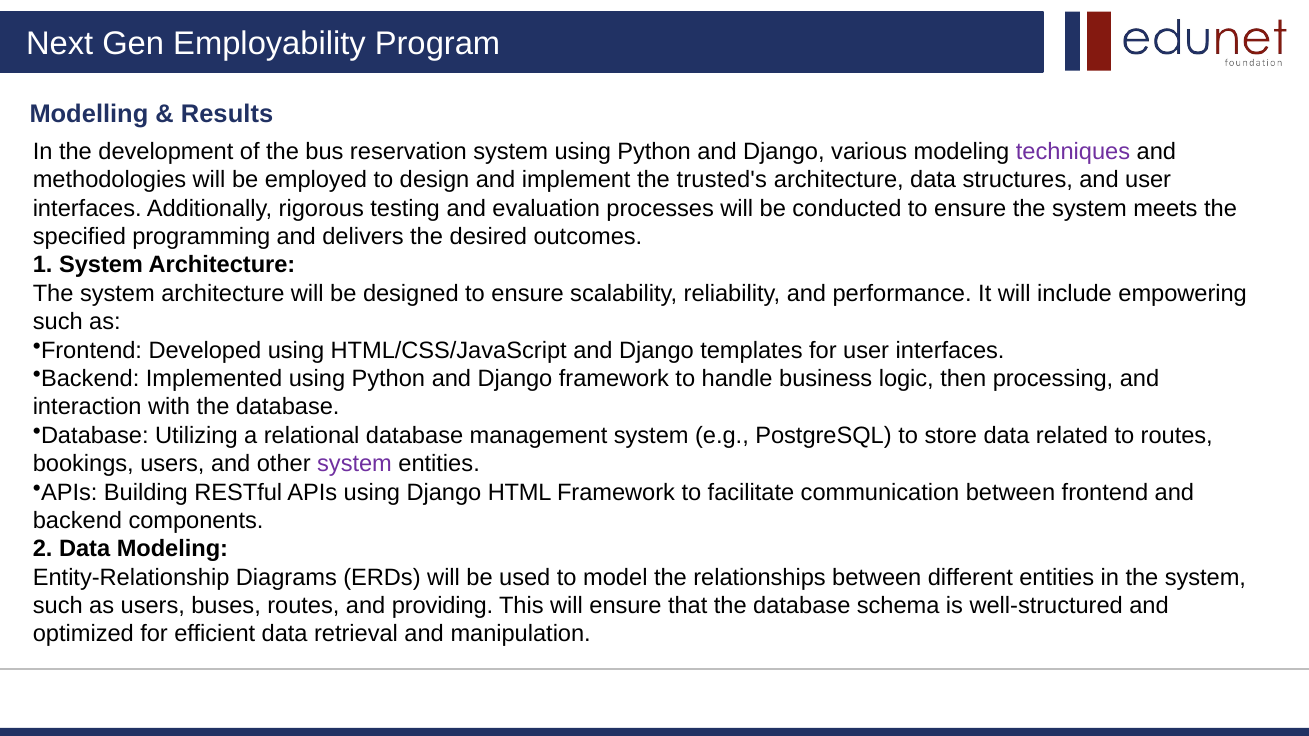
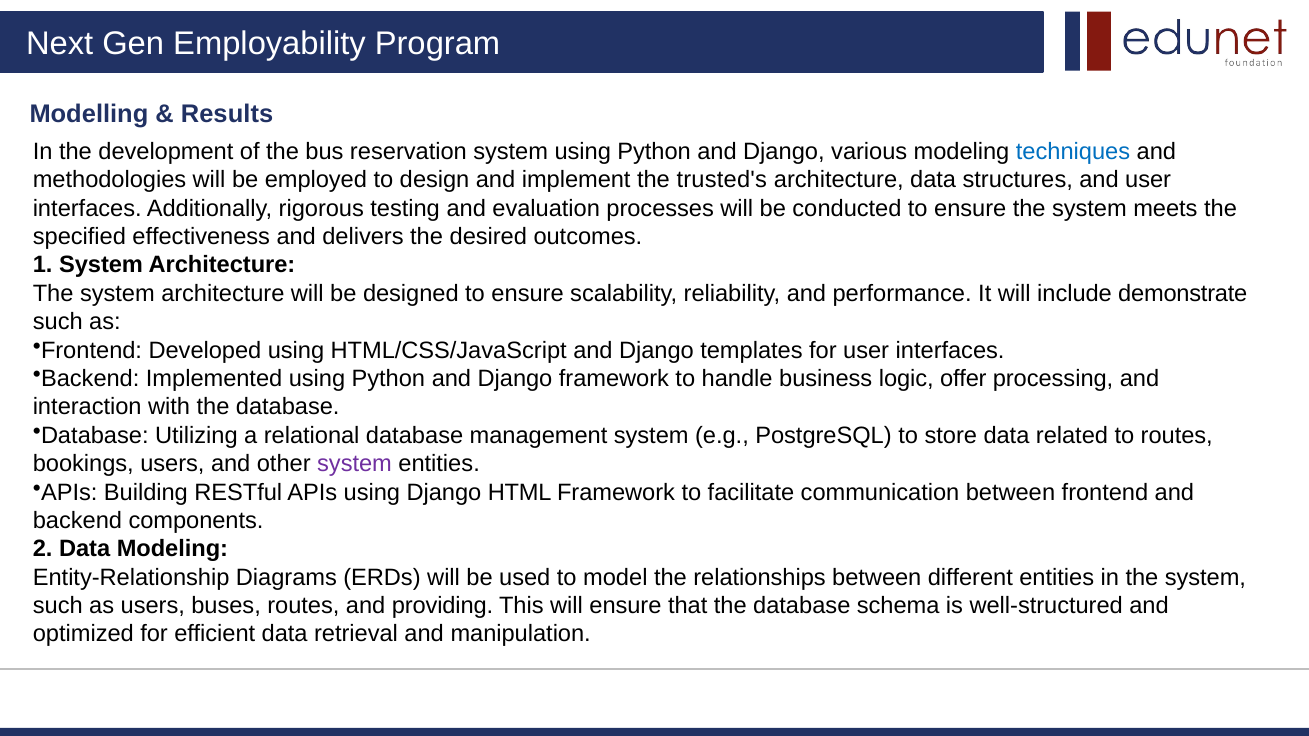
techniques colour: purple -> blue (1073, 152)
programming: programming -> effectiveness (201, 237)
empowering: empowering -> demonstrate (1183, 294)
then: then -> offer (963, 379)
